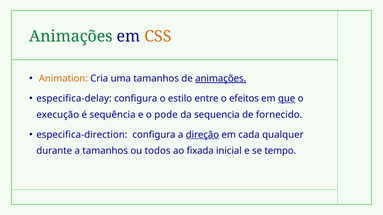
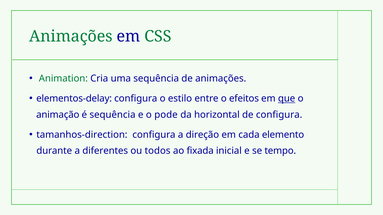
CSS colour: orange -> green (158, 37)
Animation colour: orange -> green (63, 79)
uma tamanhos: tamanhos -> sequência (156, 79)
animações underline: present -> none (221, 79)
especifica-delay: especifica-delay -> elementos-delay (74, 99)
execução: execução -> animação (58, 115)
sequencia: sequencia -> horizontal (217, 115)
de fornecido: fornecido -> configura (279, 115)
especifica-direction: especifica-direction -> tamanhos-direction (82, 135)
direção underline: present -> none (202, 135)
qualquer: qualquer -> elemento (283, 135)
a tamanhos: tamanhos -> diferentes (105, 151)
